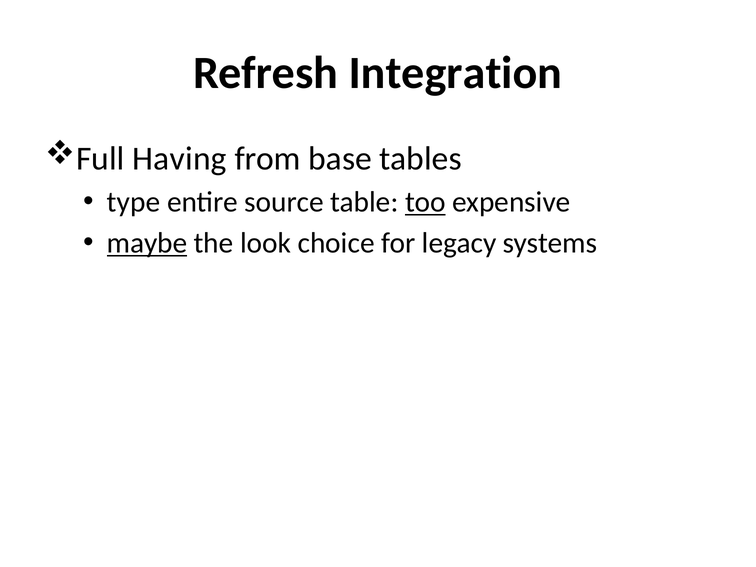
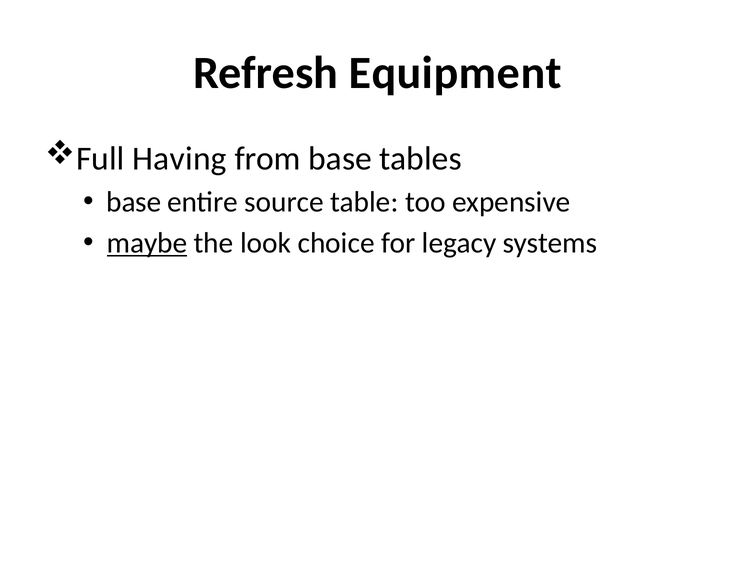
Integration: Integration -> Equipment (455, 73)
type: type -> base (134, 202)
too underline: present -> none (425, 202)
